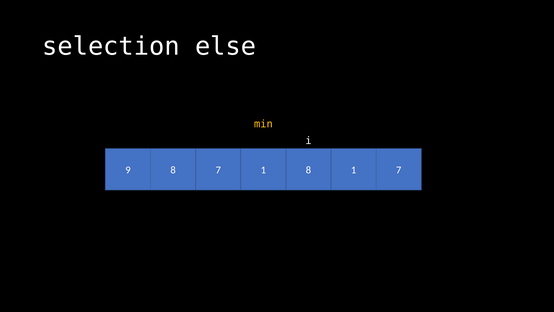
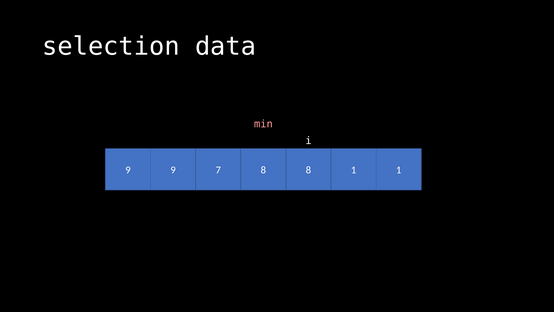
else: else -> data (226, 47)
min colour: yellow -> pink (263, 124)
9 8: 8 -> 9 (173, 170)
7 1: 1 -> 8 (263, 170)
1 7: 7 -> 1 (399, 170)
